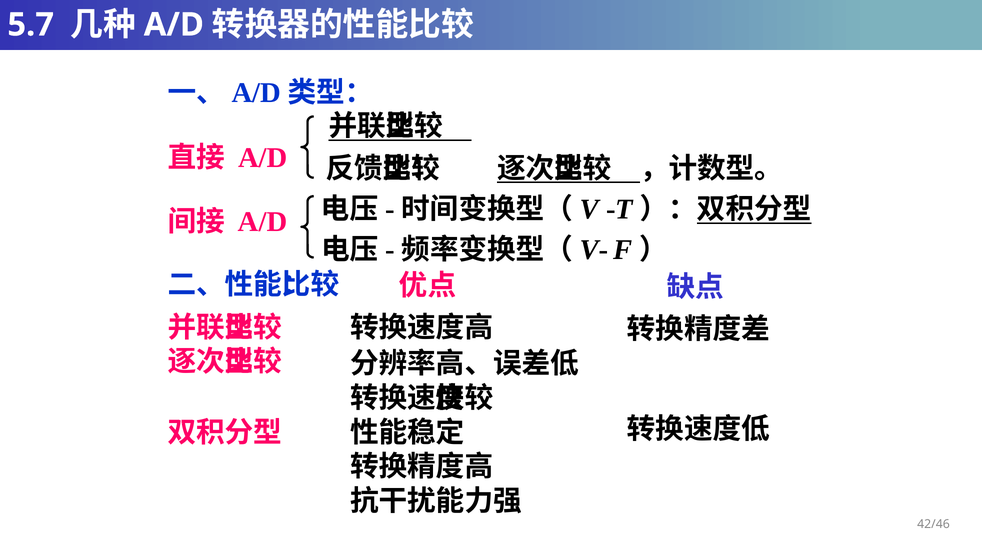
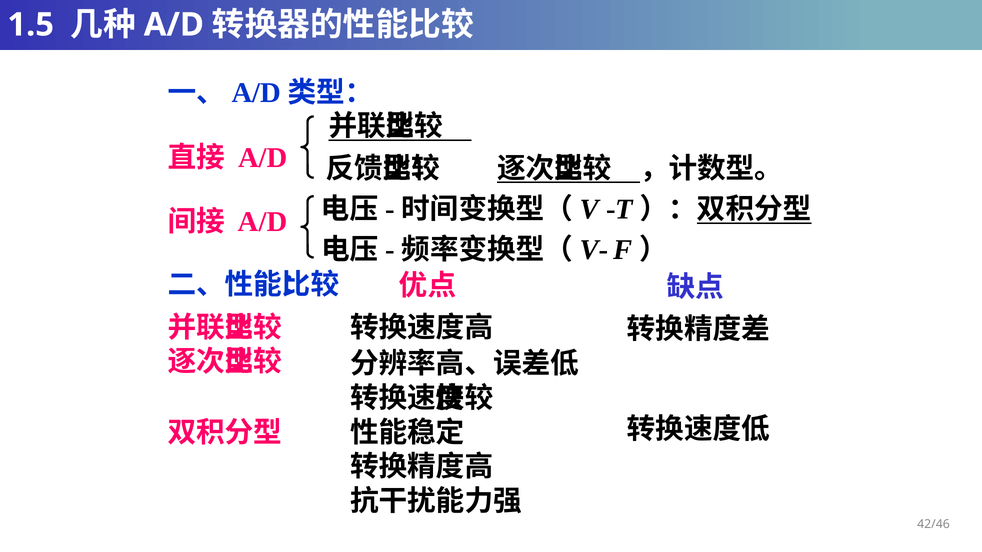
5.7: 5.7 -> 1.5 (31, 25)
